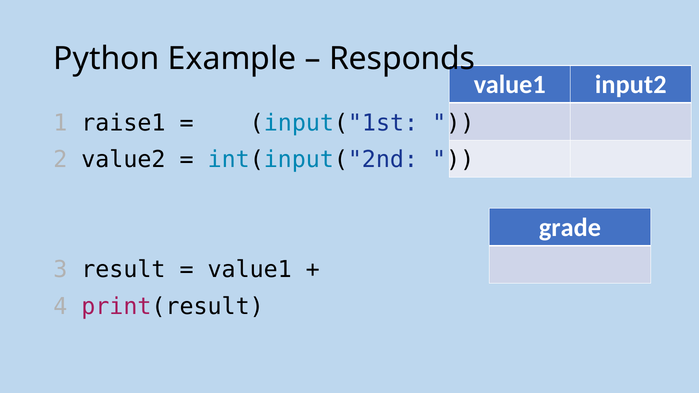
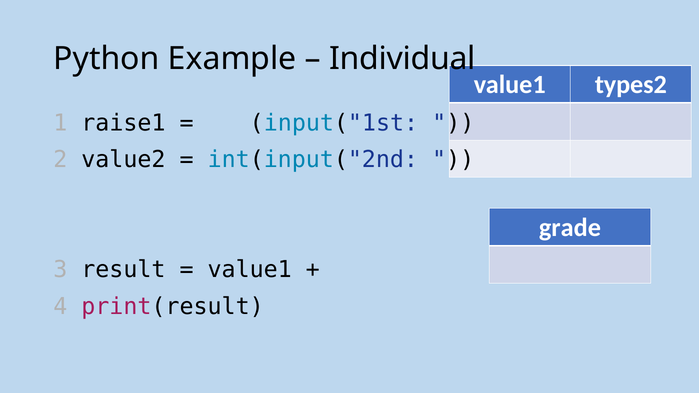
Responds: Responds -> Individual (402, 59)
input2: input2 -> types2 (631, 84)
